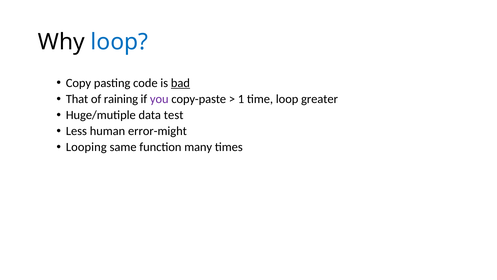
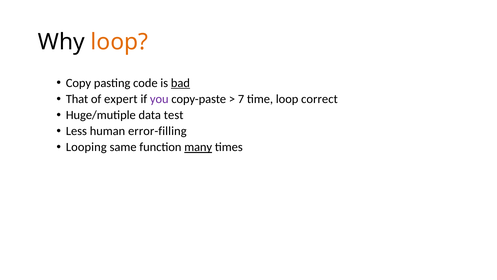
loop colour: blue -> orange (119, 42)
raining: raining -> expert (121, 99)
1: 1 -> 7 (241, 99)
greater: greater -> correct (319, 99)
error-might: error-might -> error-filling (157, 131)
many underline: none -> present (198, 147)
